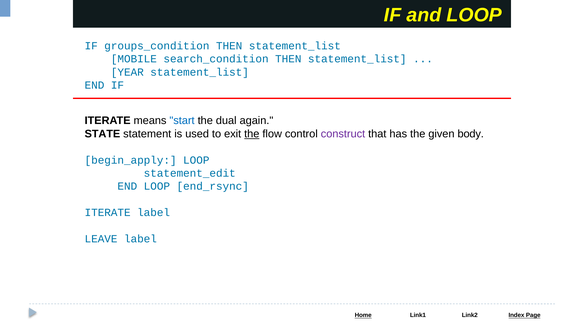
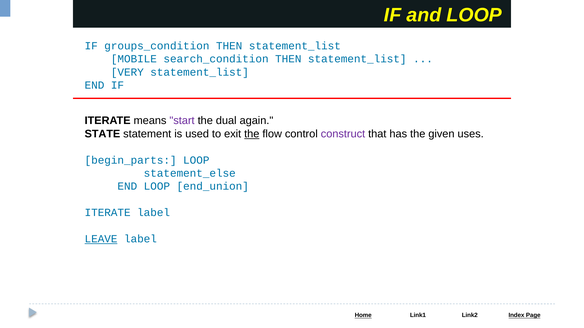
YEAR: YEAR -> VERY (127, 72)
start colour: blue -> purple (182, 121)
body: body -> uses (471, 134)
begin_apply: begin_apply -> begin_parts (131, 160)
statement_edit: statement_edit -> statement_else (190, 174)
end_rsync: end_rsync -> end_union (213, 187)
LEAVE underline: none -> present (101, 239)
